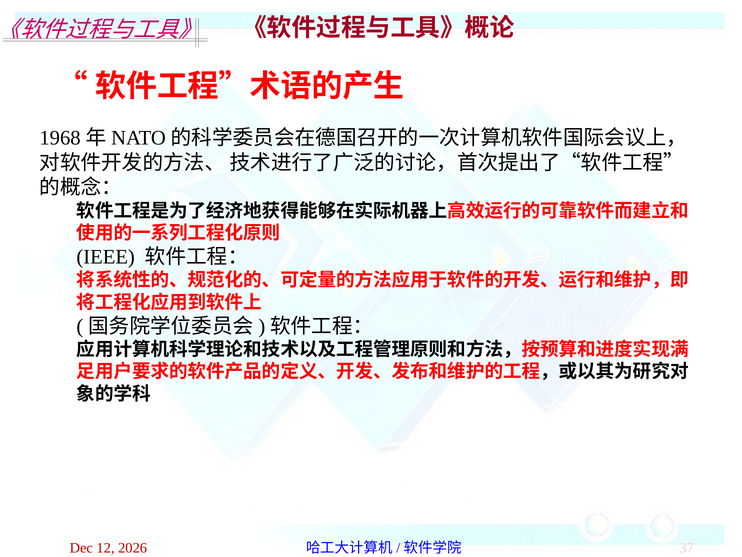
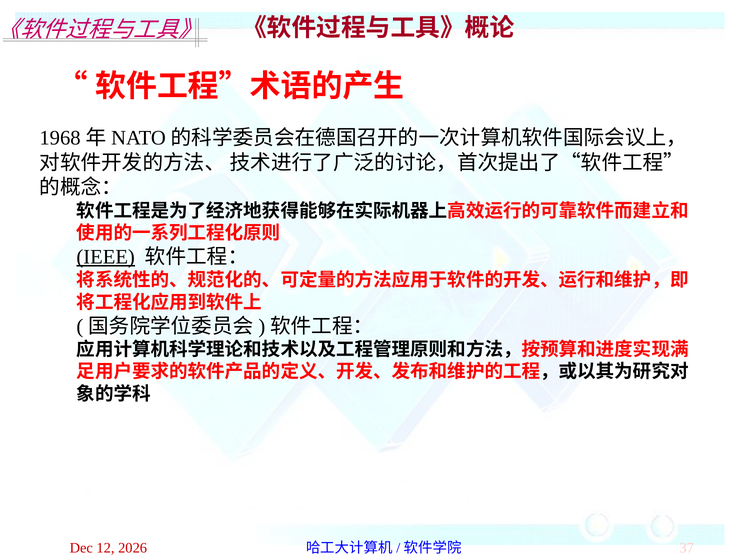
IEEE underline: none -> present (106, 257)
